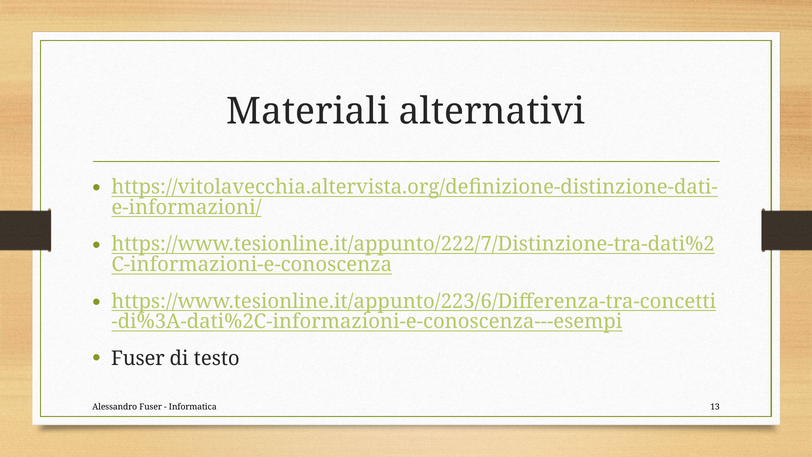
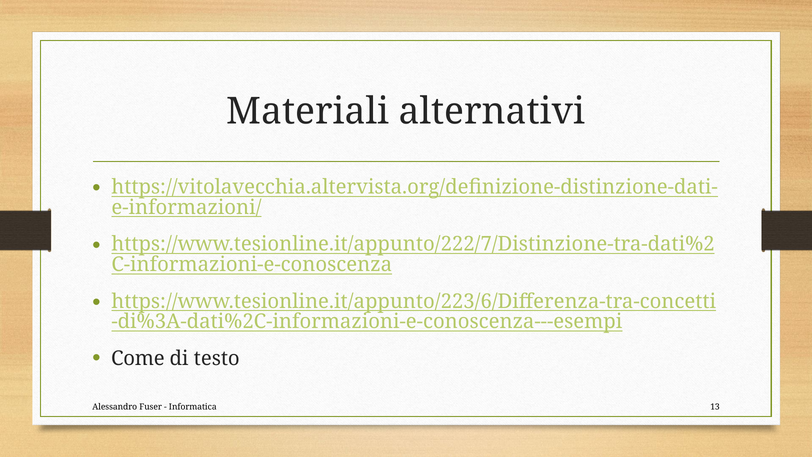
Fuser: Fuser -> Come (138, 358)
